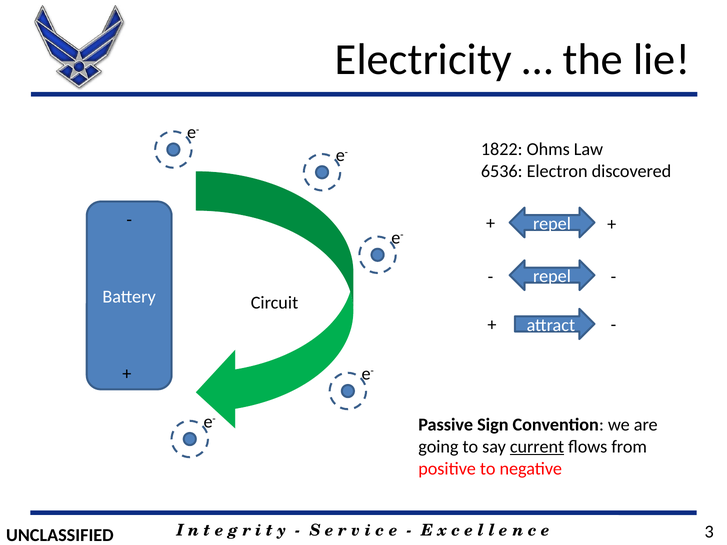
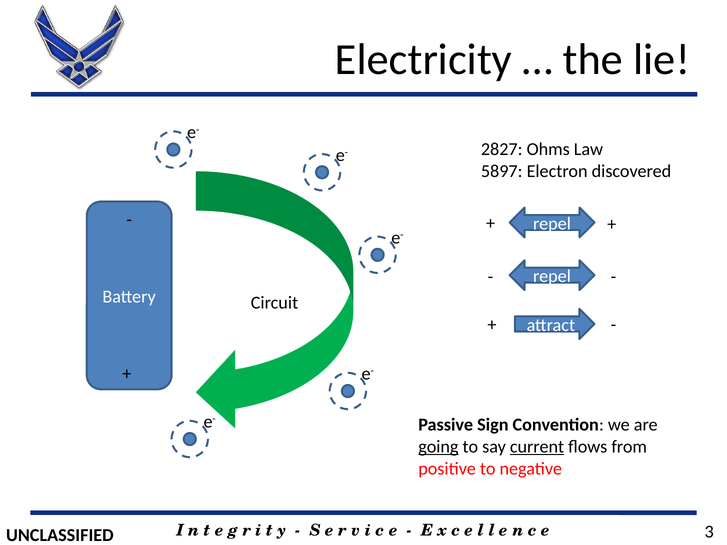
1822: 1822 -> 2827 (502, 149)
6536: 6536 -> 5897 (502, 171)
going underline: none -> present (438, 447)
